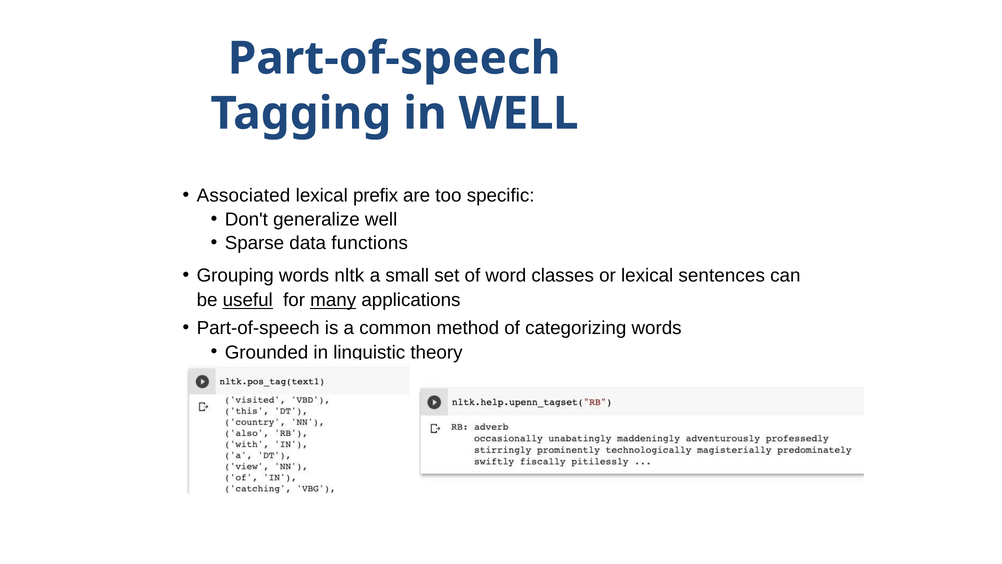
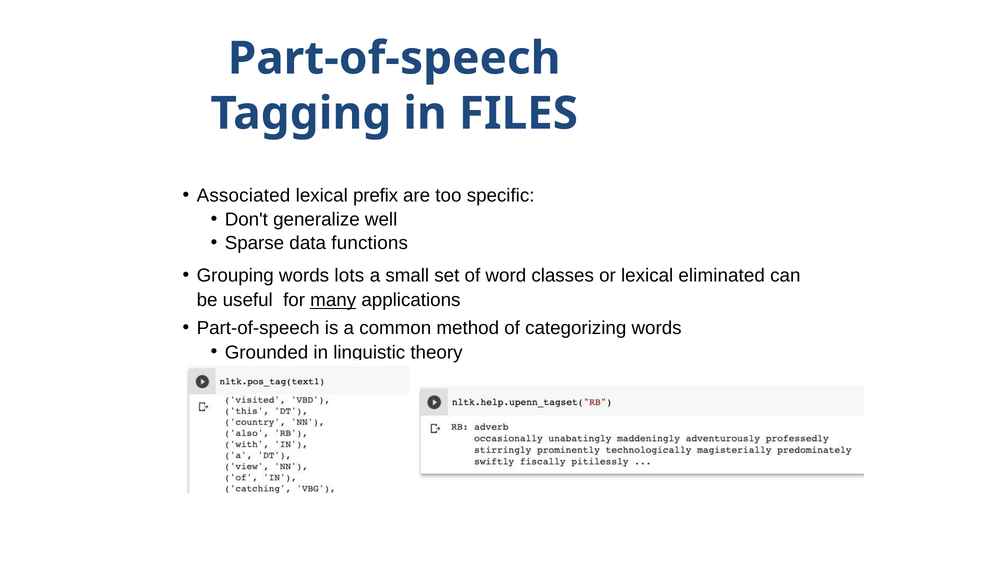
in WELL: WELL -> FILES (518, 113)
nltk: nltk -> lots (349, 275)
sentences: sentences -> eliminated (722, 275)
useful underline: present -> none (248, 300)
